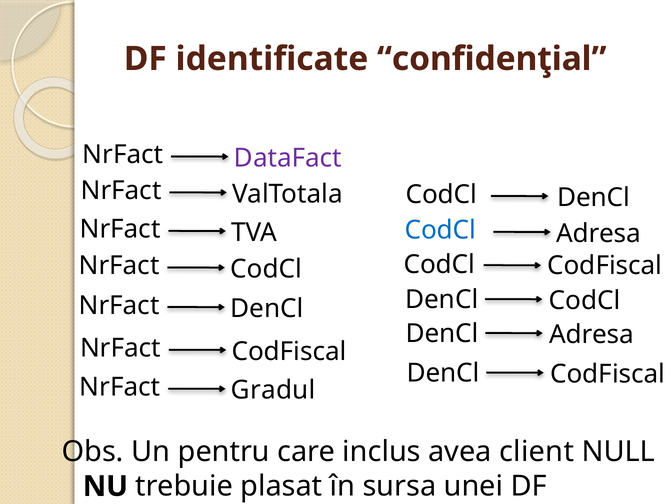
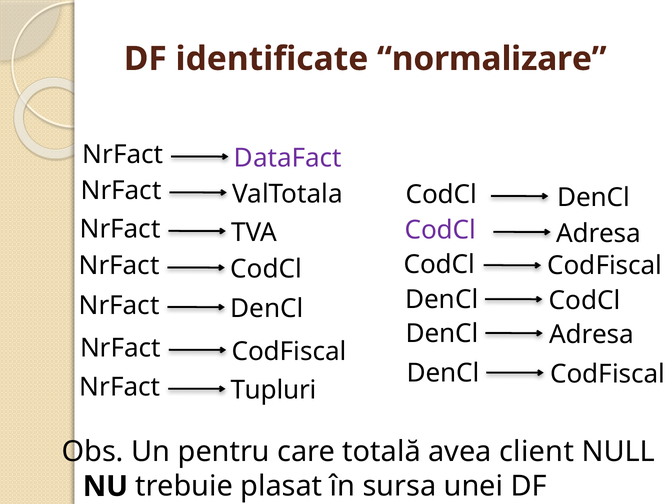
confidenţial: confidenţial -> normalizare (492, 59)
CodCl colour: blue -> purple (440, 230)
Gradul: Gradul -> Tupluri (274, 390)
inclus: inclus -> totală (382, 452)
